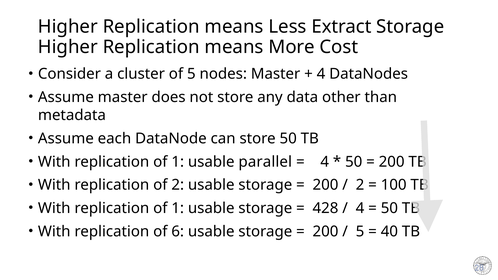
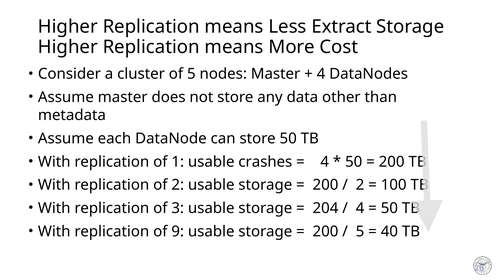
parallel: parallel -> crashes (265, 162)
1: 1 -> 3 (178, 208)
428: 428 -> 204 (325, 208)
6: 6 -> 9 (178, 232)
